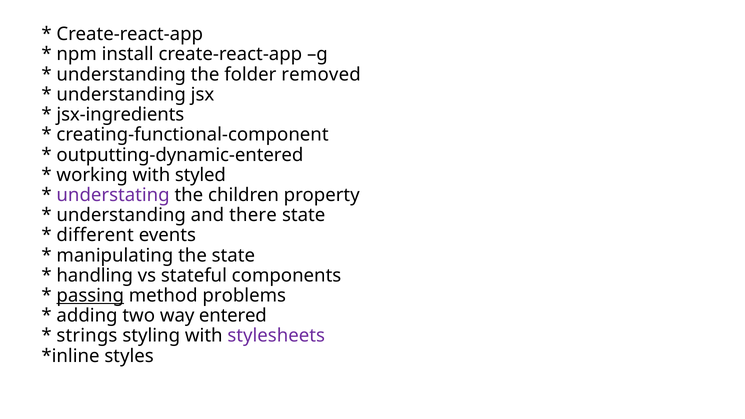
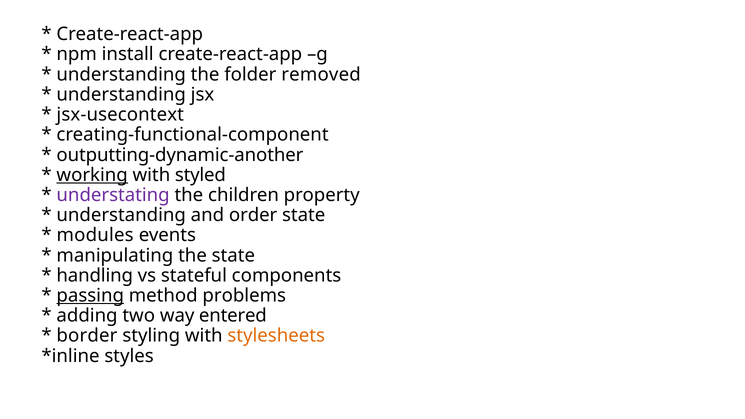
jsx-ingredients: jsx-ingredients -> jsx-usecontext (120, 115)
outputting-dynamic-entered: outputting-dynamic-entered -> outputting-dynamic-another (180, 155)
working underline: none -> present (92, 175)
there: there -> order (253, 215)
different: different -> modules (95, 235)
strings: strings -> border (87, 336)
stylesheets colour: purple -> orange (276, 336)
